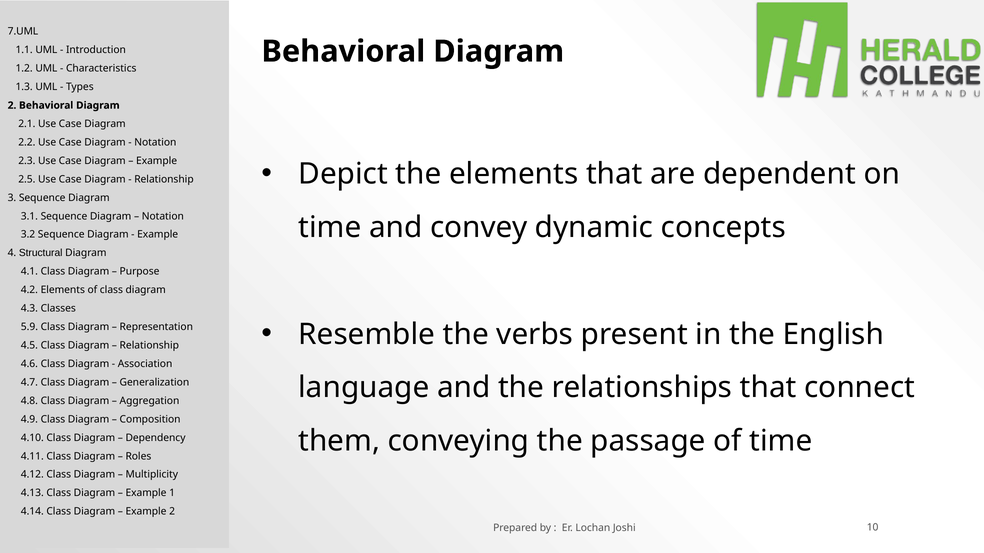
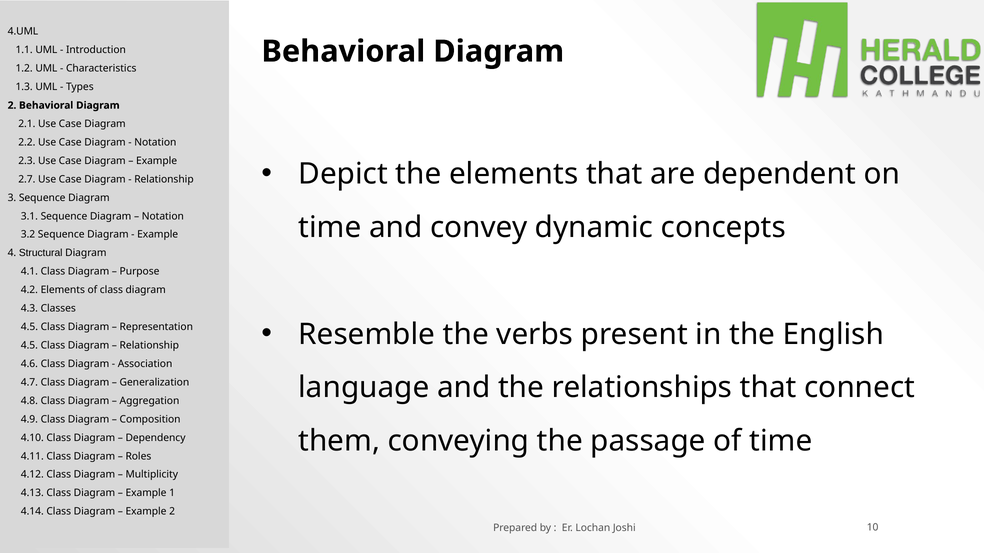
7.UML: 7.UML -> 4.UML (23, 32)
2.5: 2.5 -> 2.7 (27, 179)
5.9: 5.9 -> 4.5 (29, 327)
